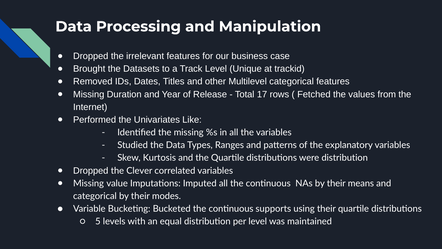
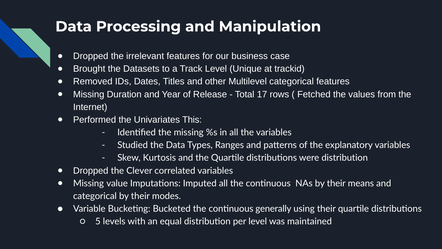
Like: Like -> This (192, 120)
supports: supports -> generally (273, 209)
